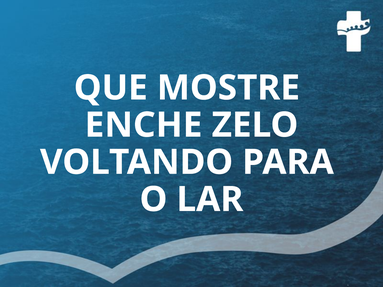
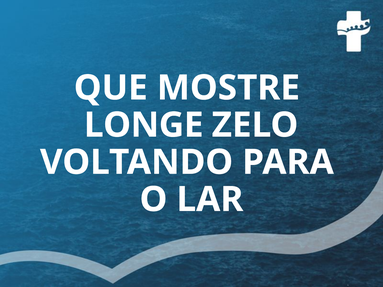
ENCHE: ENCHE -> LONGE (144, 125)
